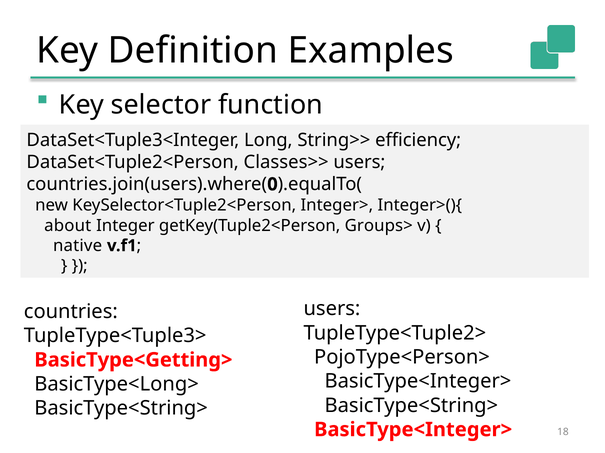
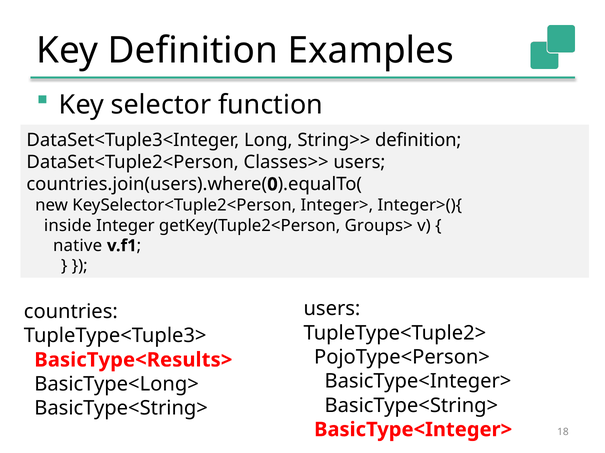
String>> efficiency: efficiency -> definition (418, 140)
about: about -> inside (68, 226)
BasicType<Getting>: BasicType<Getting> -> BasicType<Results> (133, 360)
